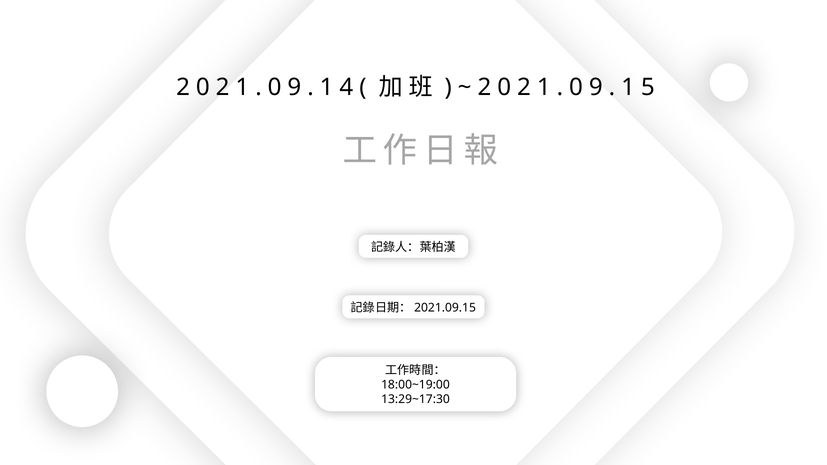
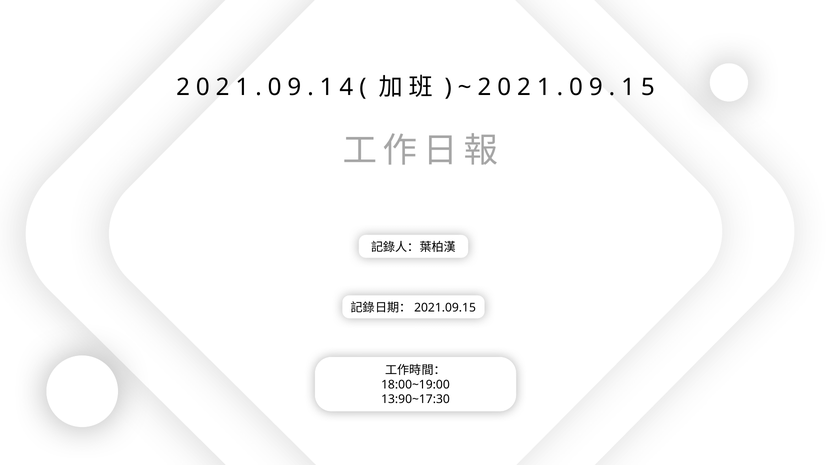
13:29~17:30: 13:29~17:30 -> 13:90~17:30 (415, 400)
